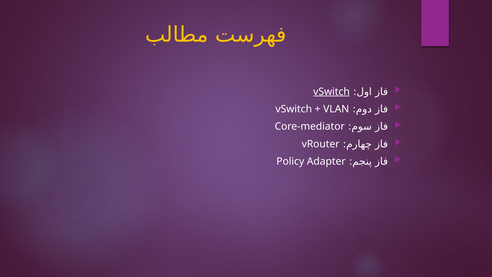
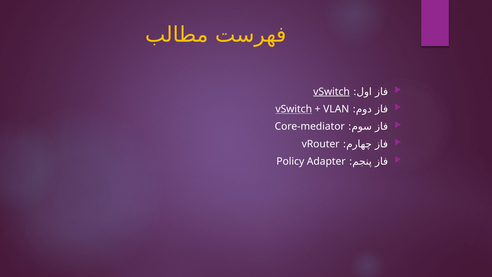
vSwitch underline: none -> present (294, 109)
